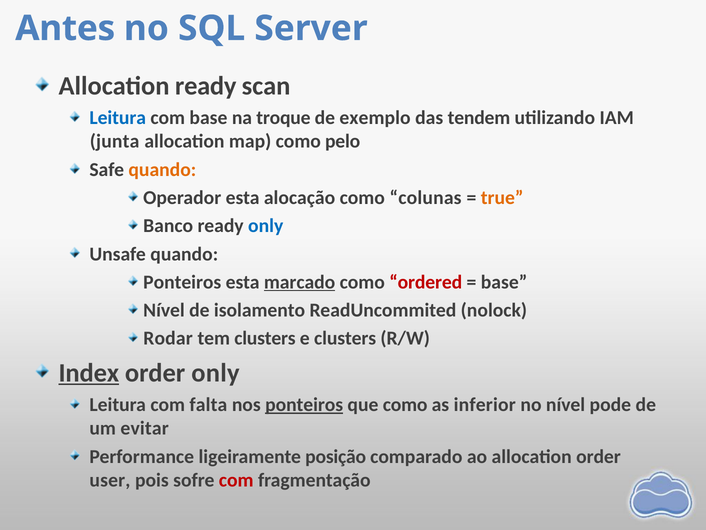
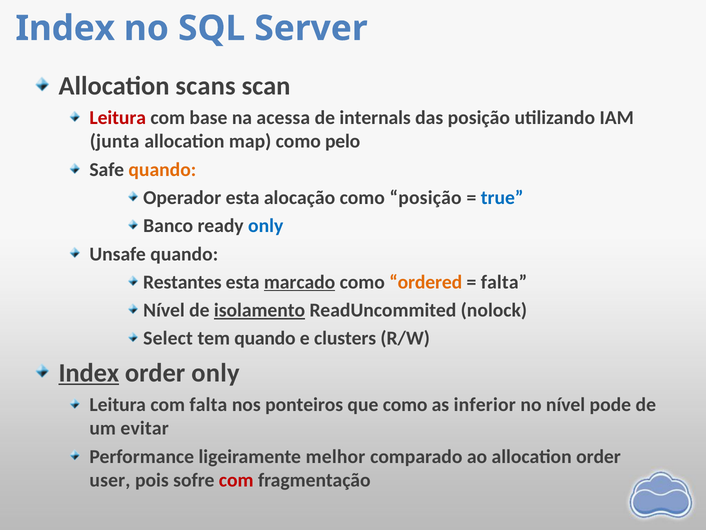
Antes: Antes -> Index (65, 28)
Allocation ready: ready -> scans (205, 86)
Leitura colour: blue -> red (118, 118)
troque: troque -> acessa (283, 118)
exemplo: exemplo -> internals (375, 118)
das tendem: tendem -> posição (479, 118)
como colunas: colunas -> posição (426, 198)
true colour: orange -> blue (502, 198)
Ponteiros: Ponteiros -> Restantes (182, 282)
ordered colour: red -> orange (426, 282)
base: base -> falta (504, 282)
isolamento underline: none -> present (260, 310)
Rodar: Rodar -> Select (168, 338)
tem clusters: clusters -> quando (265, 338)
ponteiros underline: present -> none (304, 404)
posição: posição -> melhor (335, 456)
